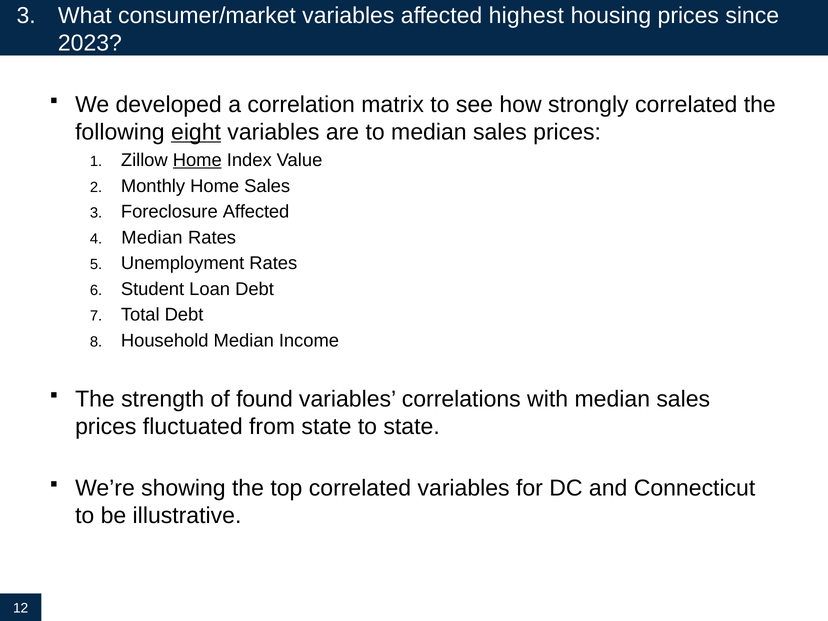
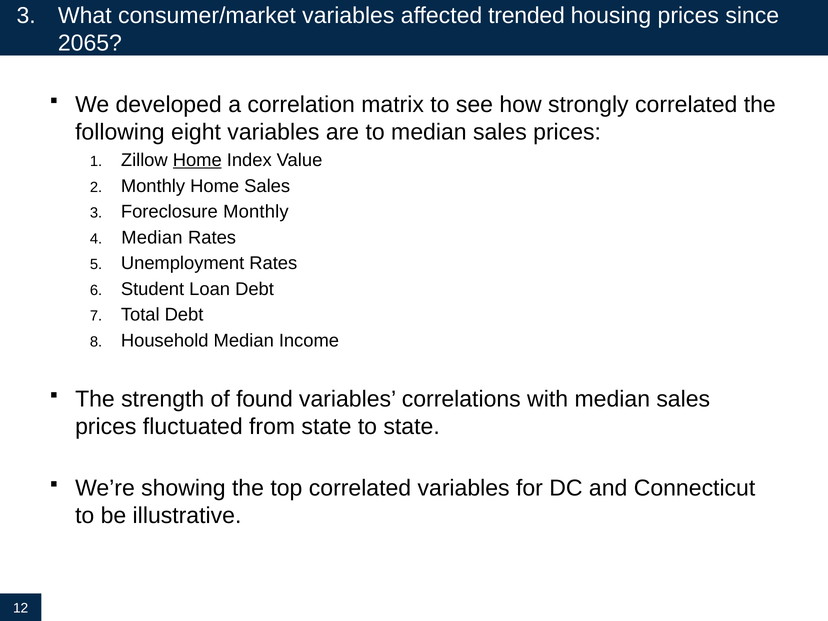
highest: highest -> trended (527, 16)
2023: 2023 -> 2065 (90, 43)
eight underline: present -> none (196, 132)
Foreclosure Affected: Affected -> Monthly (256, 212)
